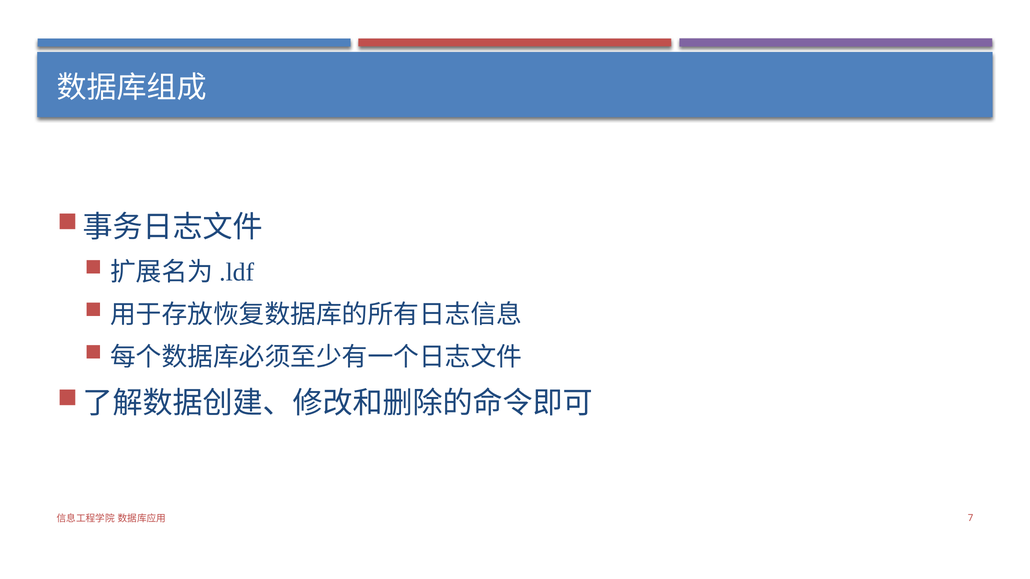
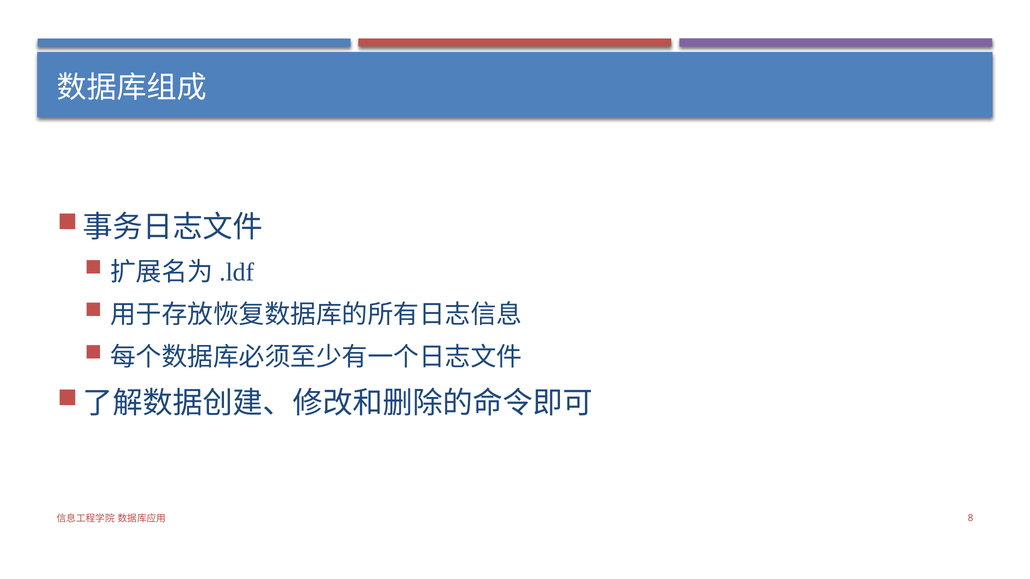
7: 7 -> 8 (971, 518)
